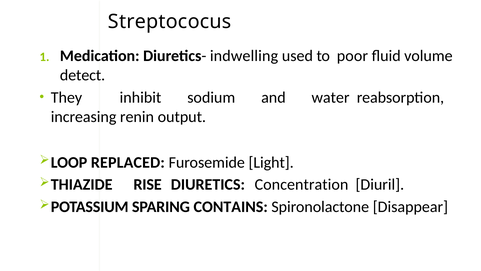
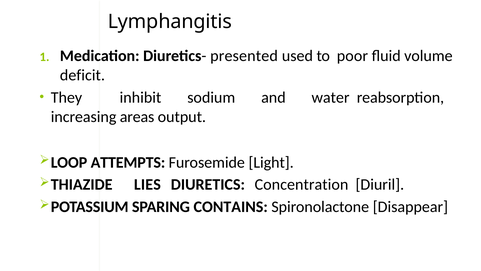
Streptococus: Streptococus -> Lymphangitis (170, 22)
indwelling: indwelling -> presented (244, 56)
detect: detect -> deficit (82, 75)
renin: renin -> areas (137, 117)
REPLACED: REPLACED -> ATTEMPTS (128, 162)
RISE: RISE -> LIES (147, 184)
